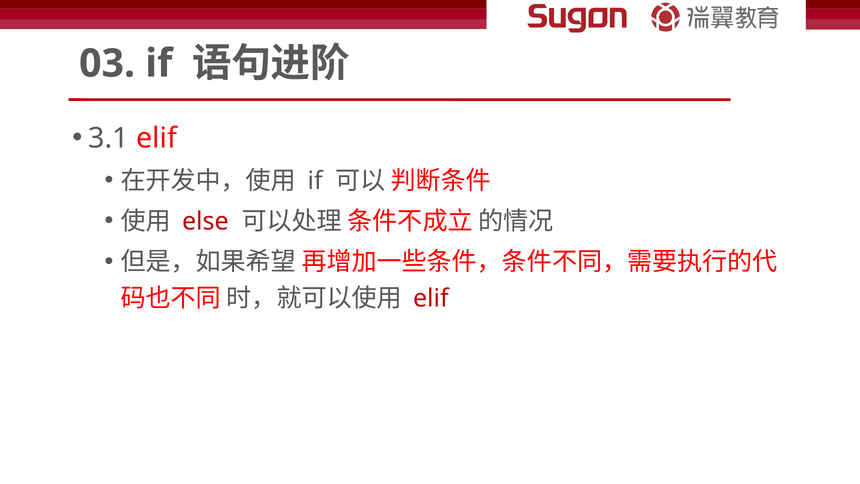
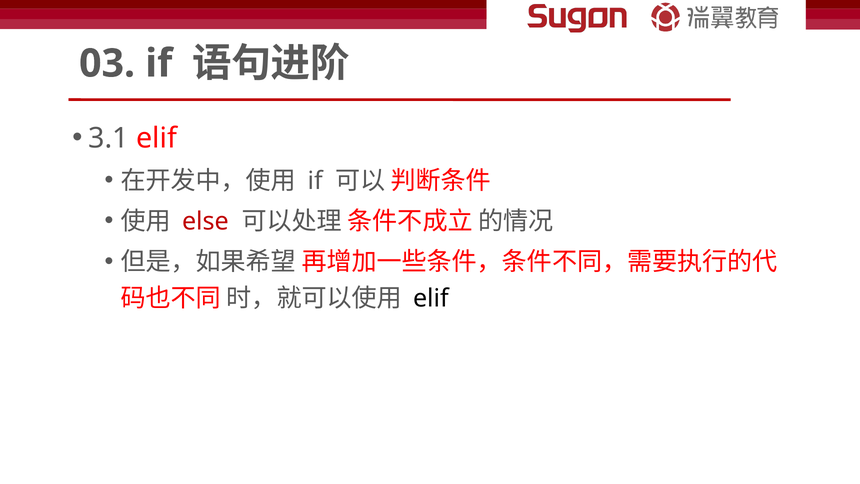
elif colour: red -> black (431, 298)
